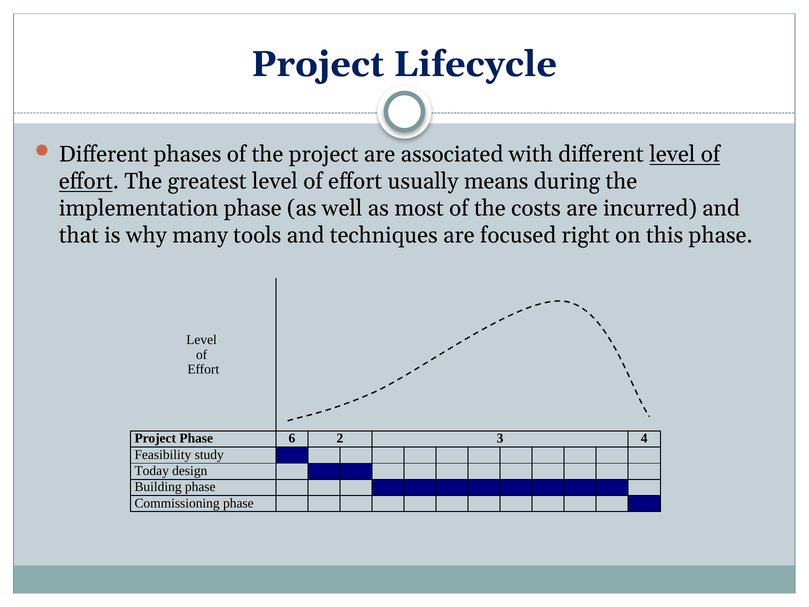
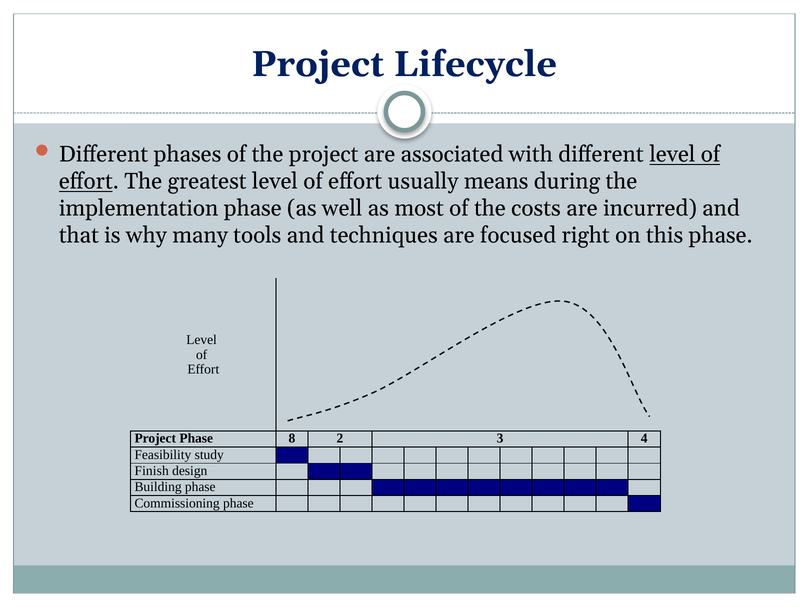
6: 6 -> 8 (292, 438)
Today: Today -> Finish (152, 471)
